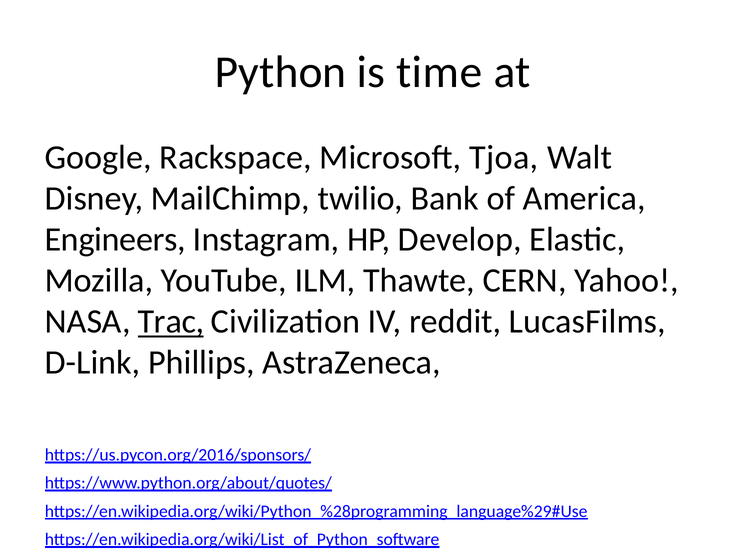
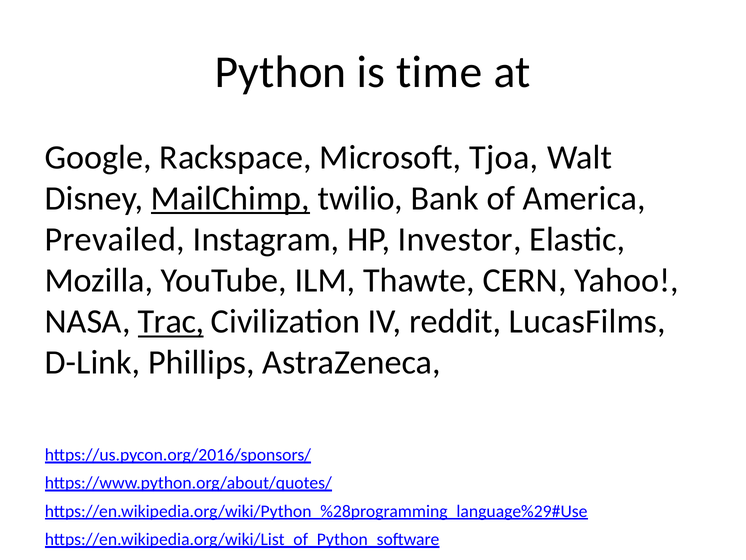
MailChimp underline: none -> present (230, 198)
Engineers: Engineers -> Prevailed (115, 239)
Develop: Develop -> Investor (460, 239)
